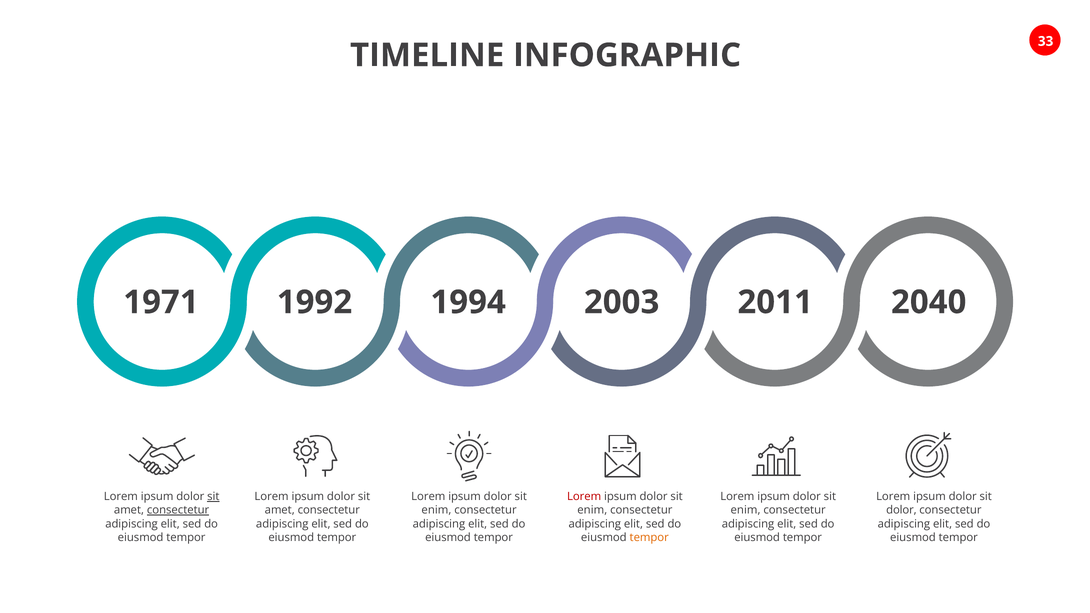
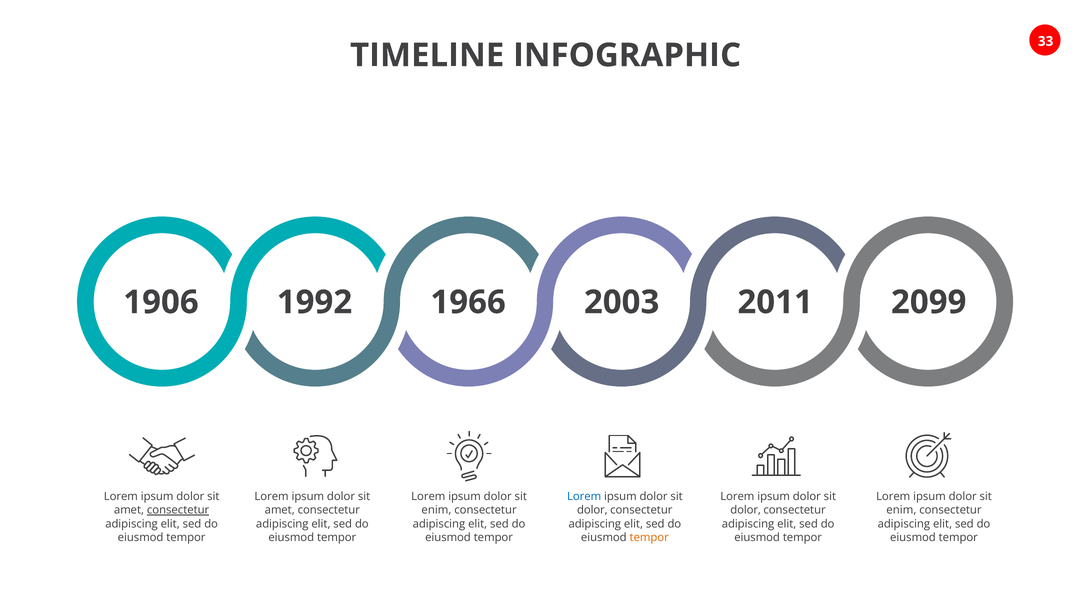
1971: 1971 -> 1906 (161, 302)
1994: 1994 -> 1966 (468, 302)
2040: 2040 -> 2099 (929, 302)
sit underline: present -> none (213, 497)
Lorem colour: red -> blue (584, 497)
enim: enim -> dolor (592, 510)
enim: enim -> dolor (746, 510)
dolor: dolor -> enim (901, 510)
